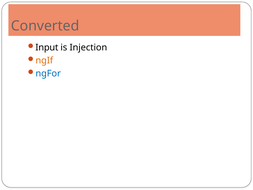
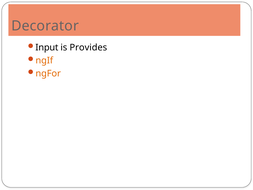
Converted: Converted -> Decorator (45, 26)
Injection: Injection -> Provides (88, 47)
ngFor colour: blue -> orange (48, 73)
